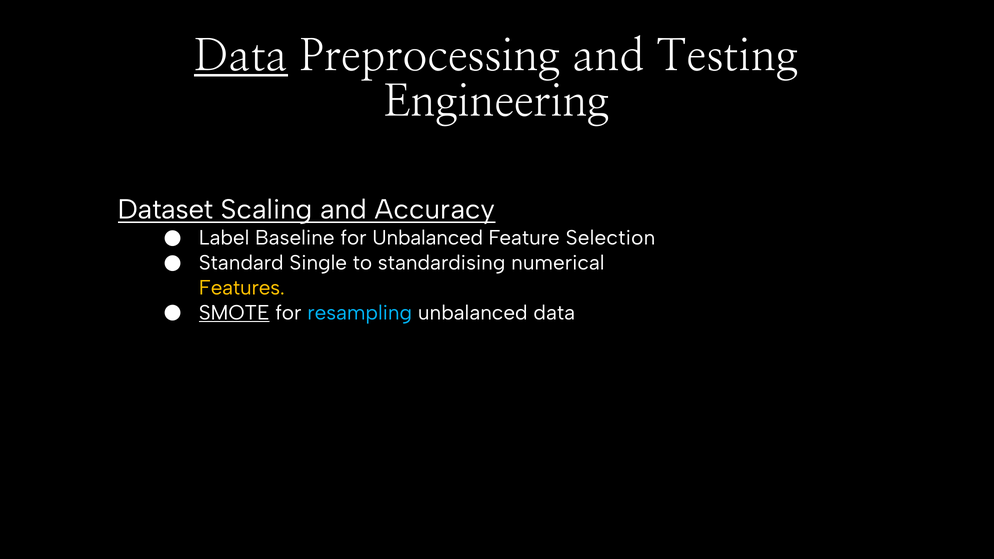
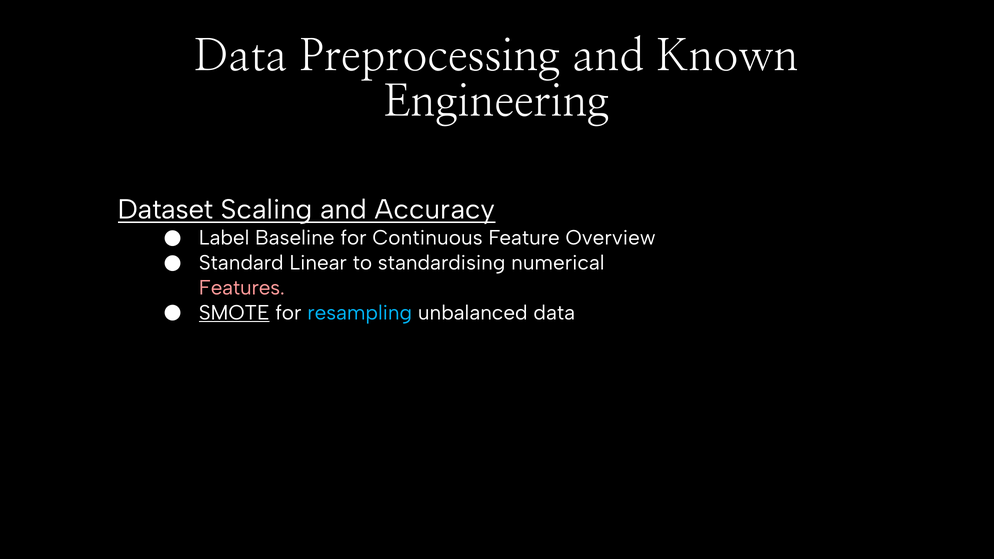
Data underline: present -> none (241, 56)
Testing: Testing -> Known (728, 56)
for Unbalanced: Unbalanced -> Continuous (428, 238)
Selection: Selection -> Overview (611, 238)
Single: Single -> Linear (318, 263)
Features colour: yellow -> pink (242, 288)
